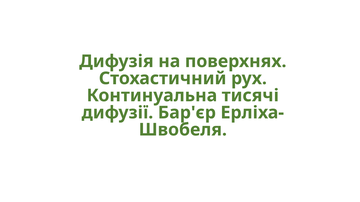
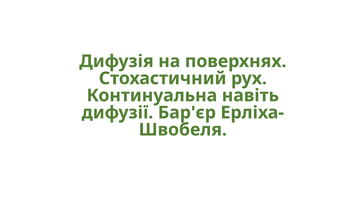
тисячі: тисячі -> навіть (250, 96)
